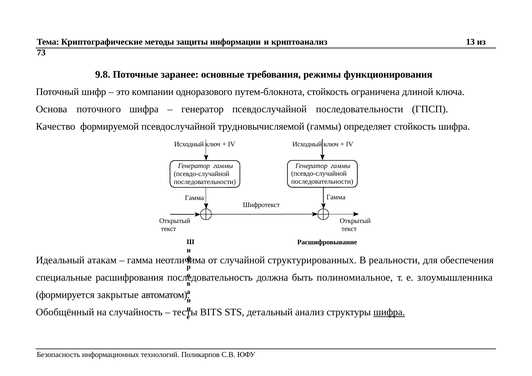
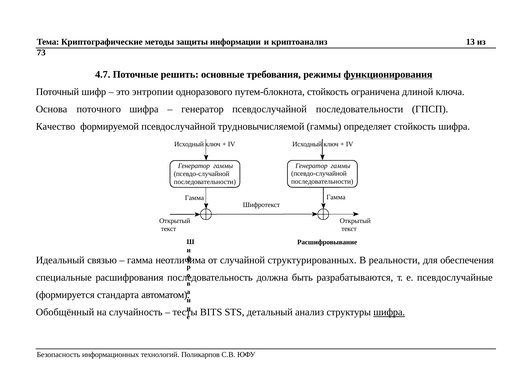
9.8: 9.8 -> 4.7 (103, 75)
заранее: заранее -> решить (180, 75)
функционирования underline: none -> present (388, 75)
компании: компании -> энтропии (153, 92)
атакам: атакам -> связью (102, 260)
полиномиальное: полиномиальное -> разрабатываются (355, 278)
злоумышленника: злоумышленника -> псевдослучайные (455, 278)
закрытые: закрытые -> стандарта (118, 295)
